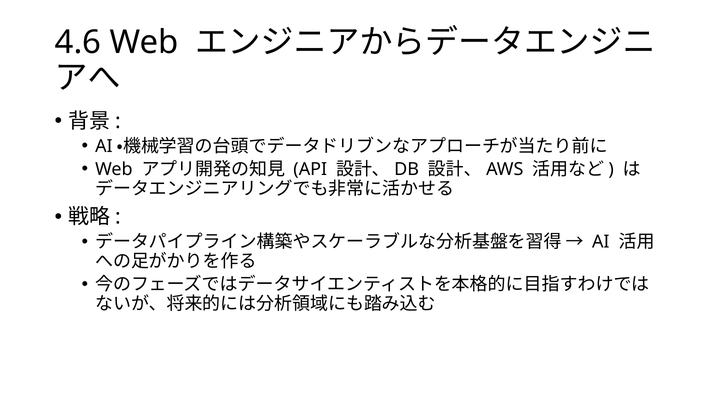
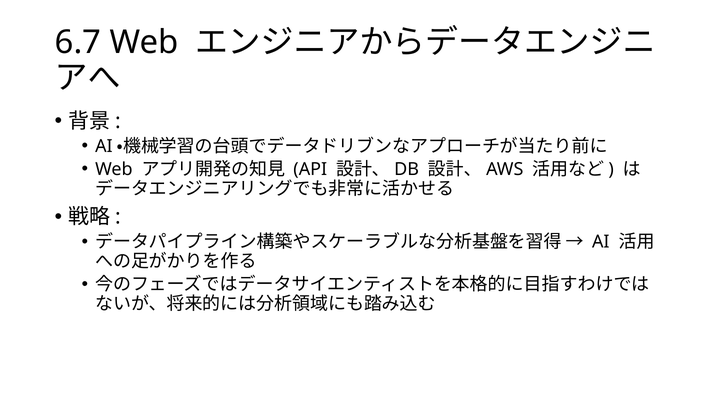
4.6: 4.6 -> 6.7 (78, 43)
